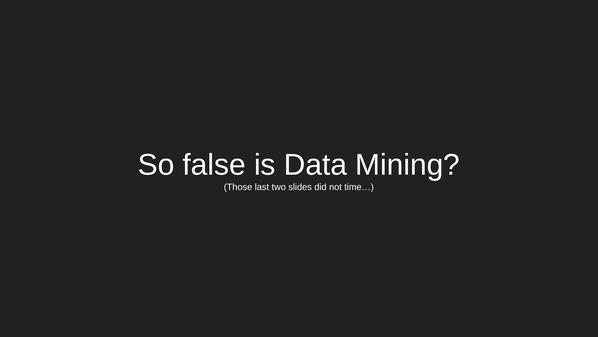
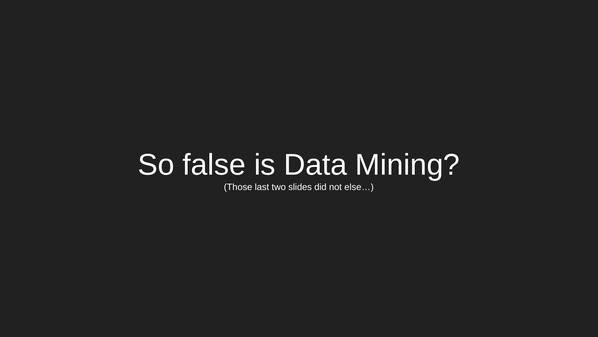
time…: time… -> else… (359, 187)
